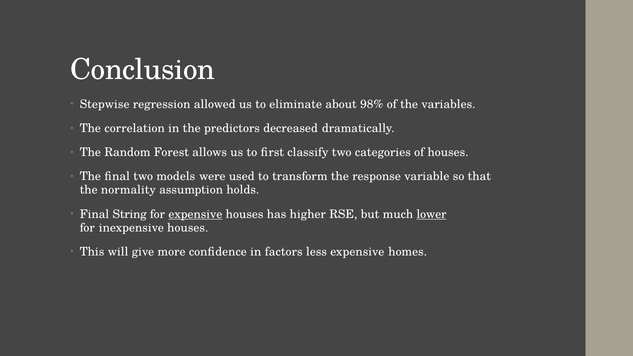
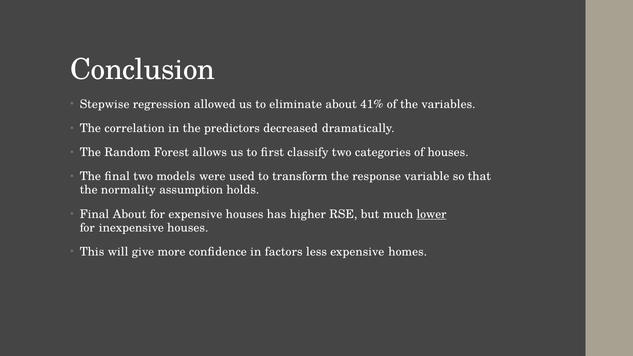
98%: 98% -> 41% (372, 104)
Final String: String -> About (130, 214)
expensive underline: present -> none (195, 214)
